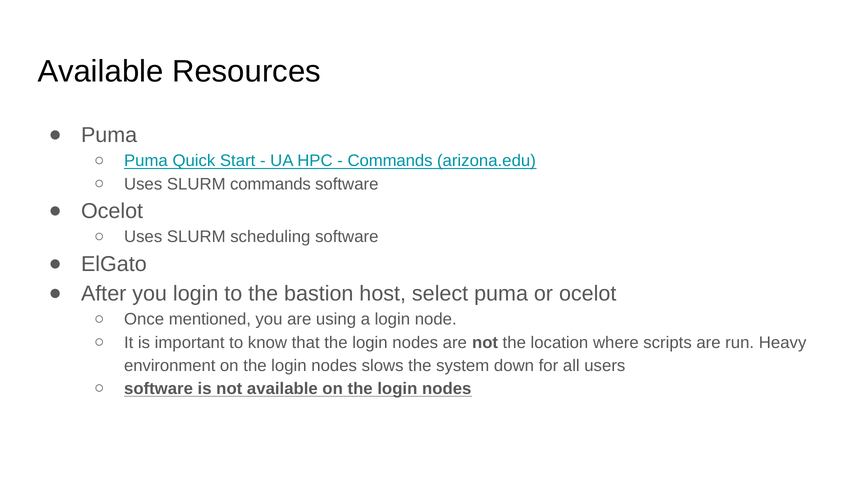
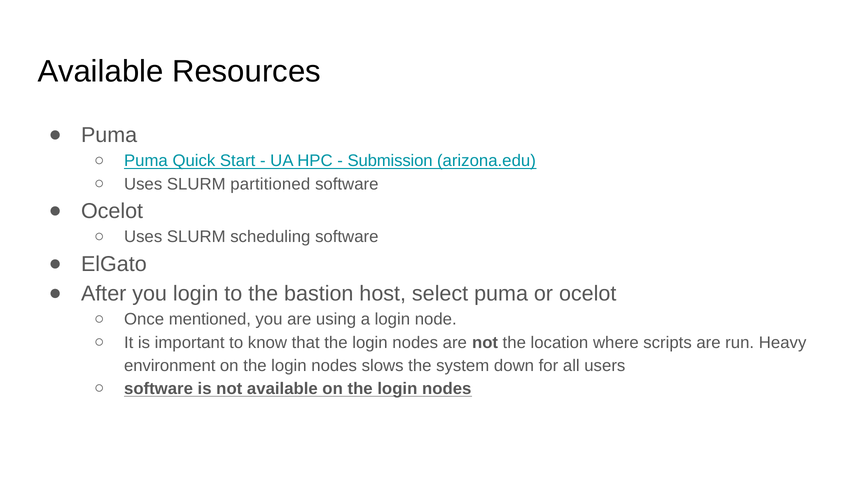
Commands: Commands -> Submission (390, 161)
SLURM commands: commands -> partitioned (270, 184)
